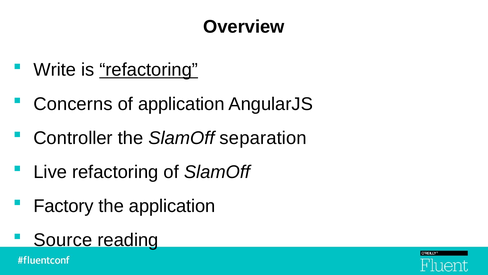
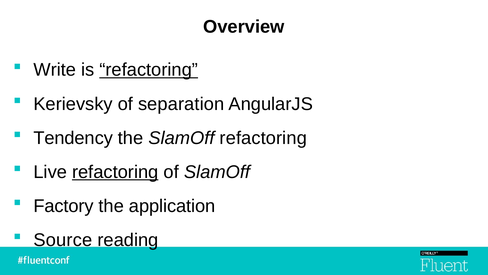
Concerns: Concerns -> Kerievsky (73, 104)
of application: application -> separation (181, 104)
Controller: Controller -> Tendency (73, 138)
SlamOff separation: separation -> refactoring (263, 138)
refactoring underline: none -> present (115, 172)
